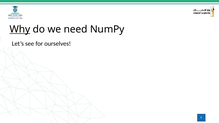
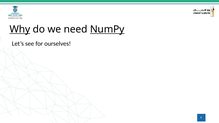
NumPy underline: none -> present (107, 29)
